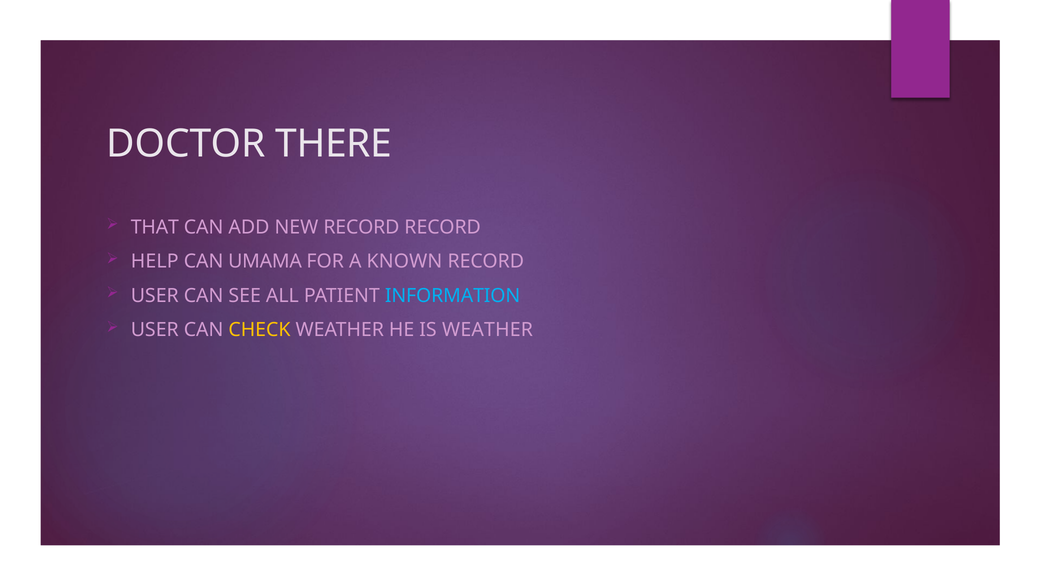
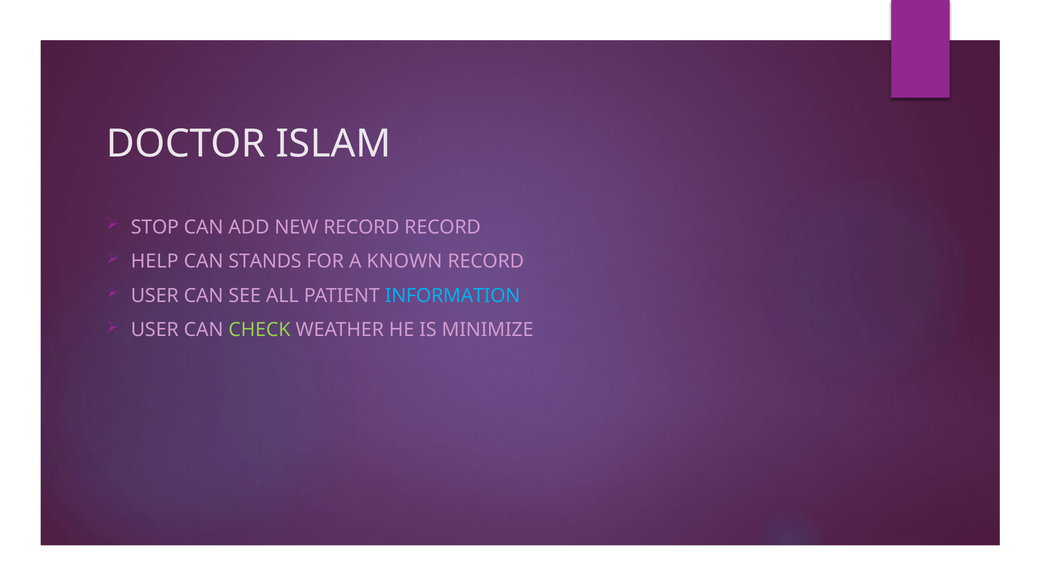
THERE: THERE -> ISLAM (333, 144)
THAT: THAT -> STOP (155, 227)
UMAMA: UMAMA -> STANDS (265, 261)
CHECK colour: yellow -> light green (259, 330)
IS WEATHER: WEATHER -> MINIMIZE (488, 330)
